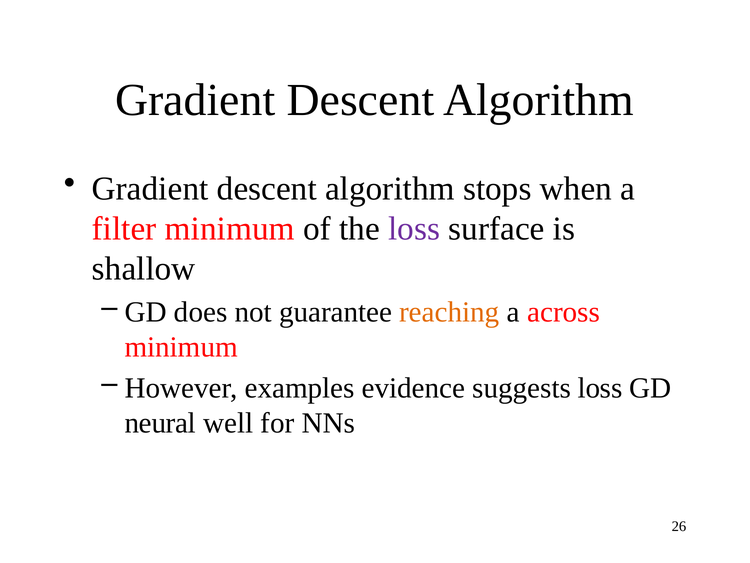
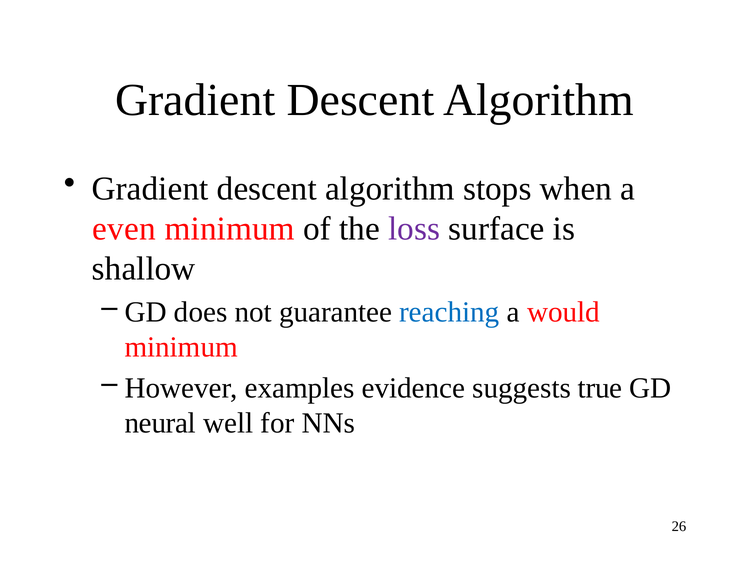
filter: filter -> even (124, 229)
reaching colour: orange -> blue (449, 312)
across: across -> would (564, 312)
suggests loss: loss -> true (600, 388)
